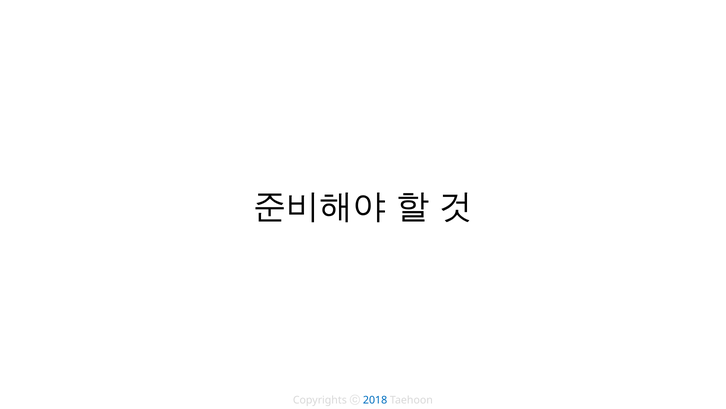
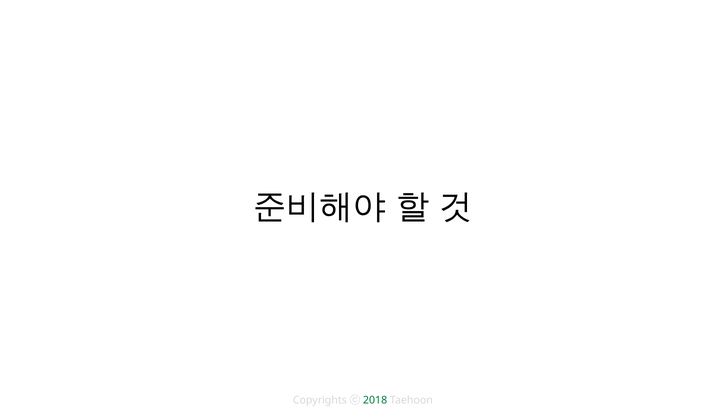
2018 colour: blue -> green (375, 400)
